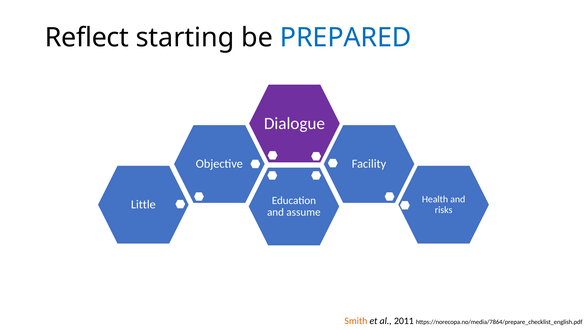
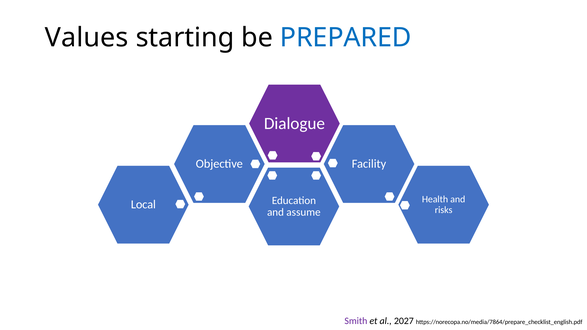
Reflect: Reflect -> Values (87, 38)
Little: Little -> Local (143, 205)
Smith colour: orange -> purple (356, 321)
2011: 2011 -> 2027 (404, 321)
